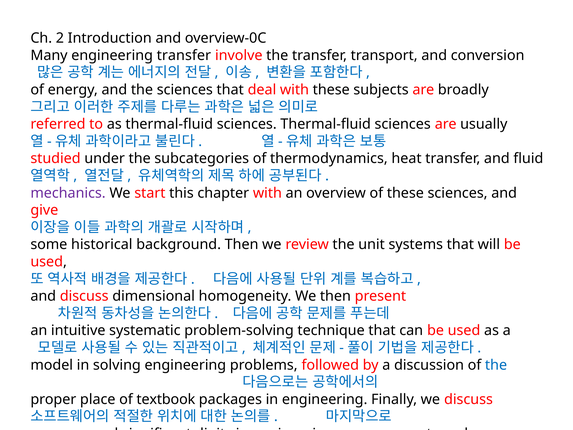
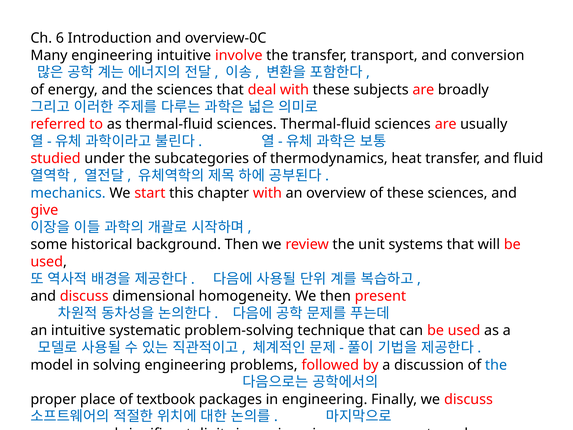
2: 2 -> 6 (60, 38)
engineering transfer: transfer -> intuitive (184, 55)
mechanics colour: purple -> blue (68, 193)
